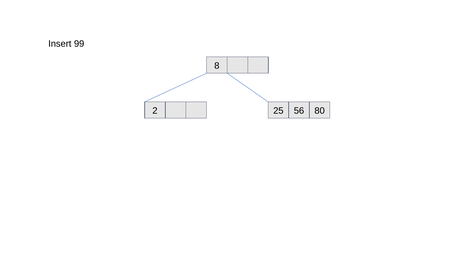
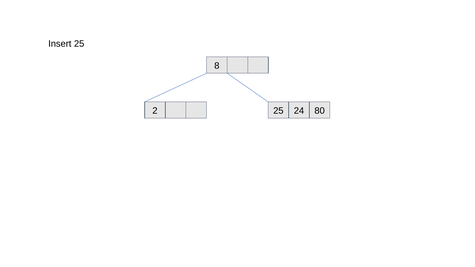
Insert 99: 99 -> 25 (79, 44)
56: 56 -> 24 (299, 111)
